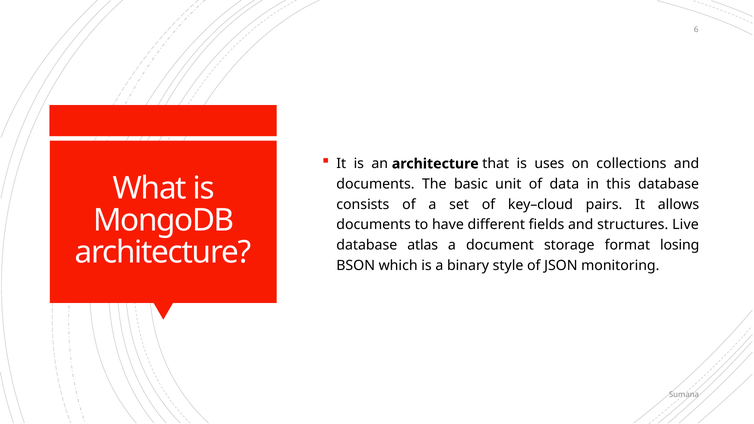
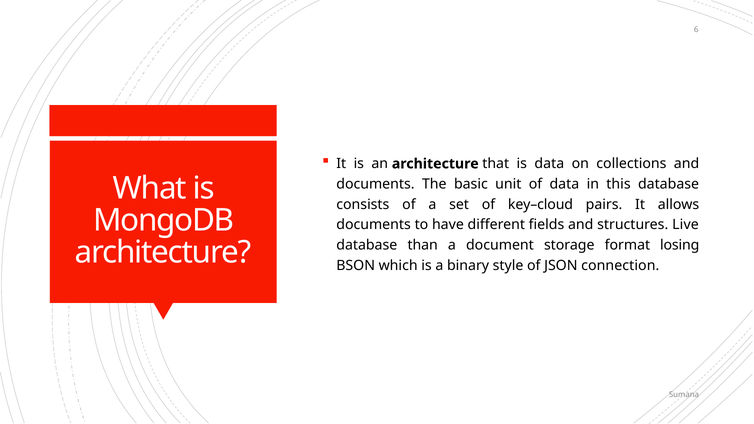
is uses: uses -> data (549, 164)
atlas: atlas -> than (423, 245)
monitoring: monitoring -> connection (620, 266)
